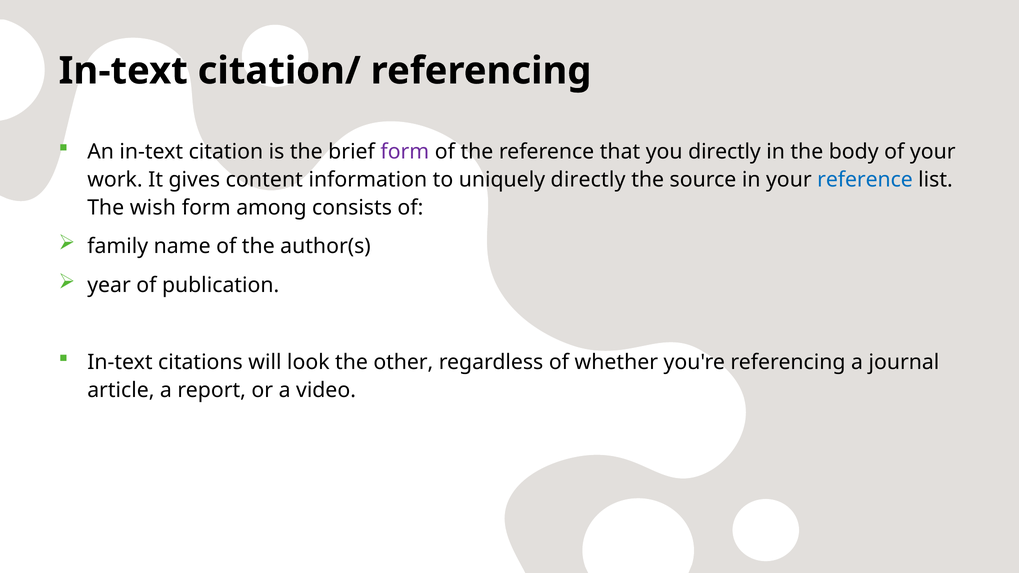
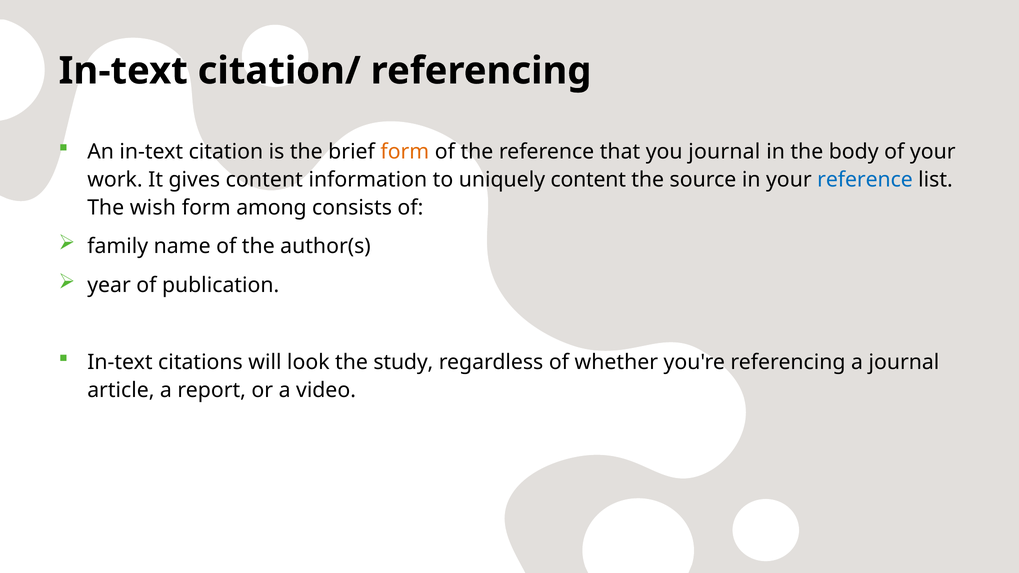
form colour: purple -> orange (405, 152)
you directly: directly -> journal (724, 152)
uniquely directly: directly -> content (588, 180)
other: other -> study (403, 362)
